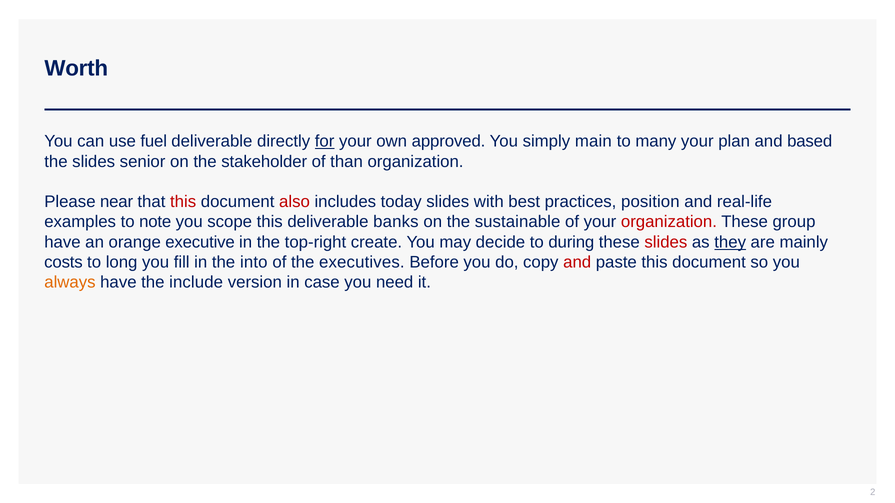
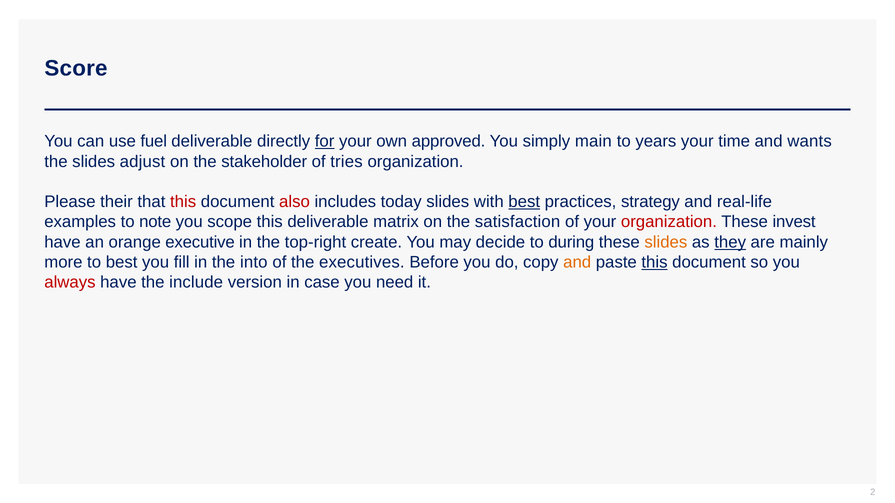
Worth: Worth -> Score (76, 68)
many: many -> years (656, 142)
plan: plan -> time (734, 142)
based: based -> wants (810, 142)
senior: senior -> adjust (142, 162)
than: than -> tries (346, 162)
near: near -> their (117, 202)
best underline: none -> present (524, 202)
position: position -> strategy (650, 202)
banks: banks -> matrix (396, 222)
sustainable: sustainable -> satisfaction (518, 222)
group: group -> invest (794, 222)
slides colour: red -> orange (666, 242)
costs: costs -> more (63, 262)
to long: long -> best (122, 262)
and colour: red -> orange (577, 262)
this underline: none -> present (654, 262)
always colour: orange -> red (70, 283)
